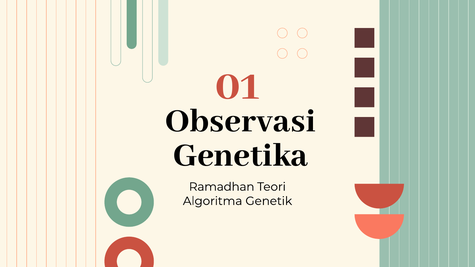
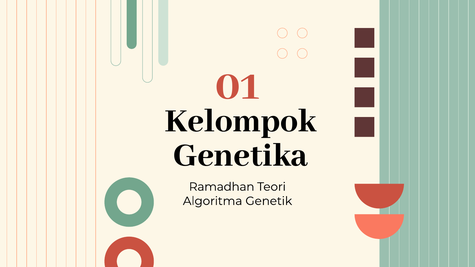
Observasi: Observasi -> Kelompok (241, 120)
